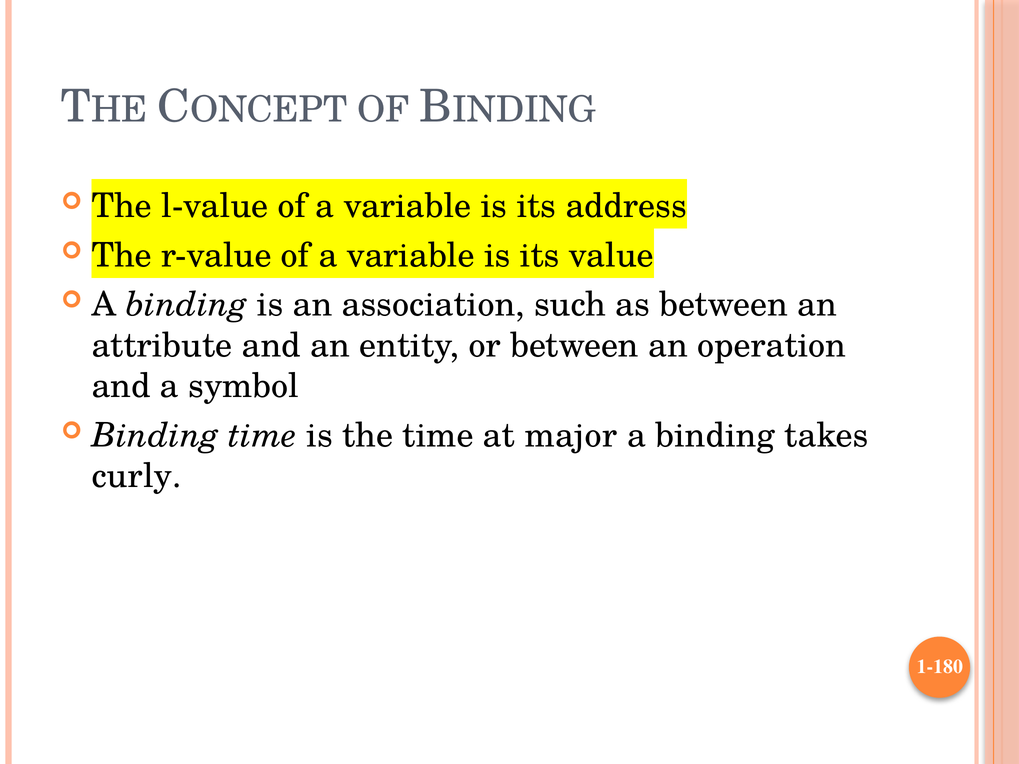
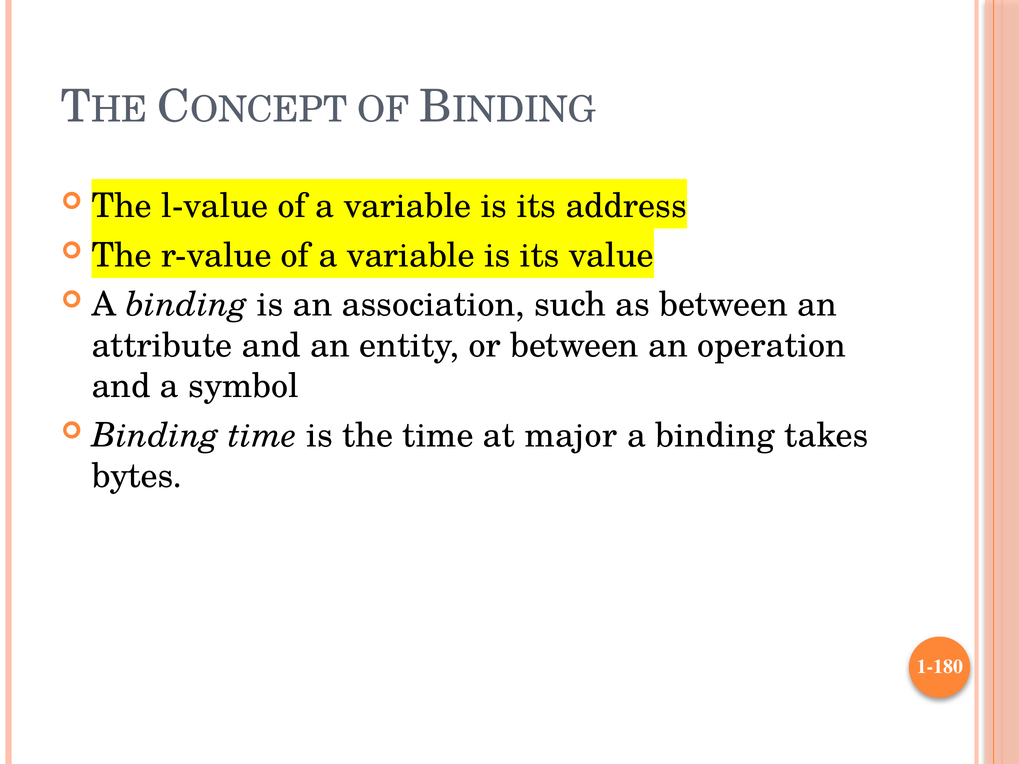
curly: curly -> bytes (137, 476)
